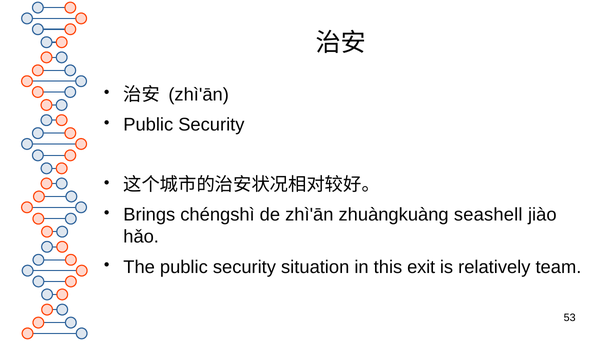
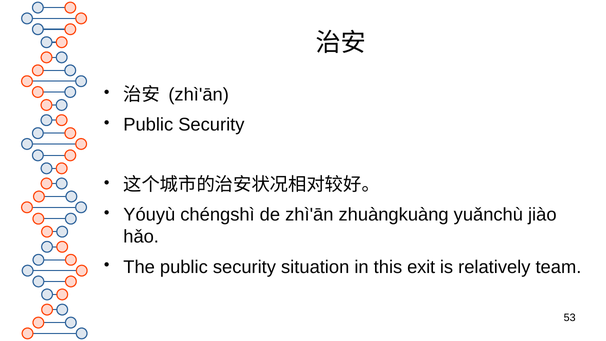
Brings: Brings -> Yóuyù (149, 215)
seashell: seashell -> yuǎnchù (488, 215)
